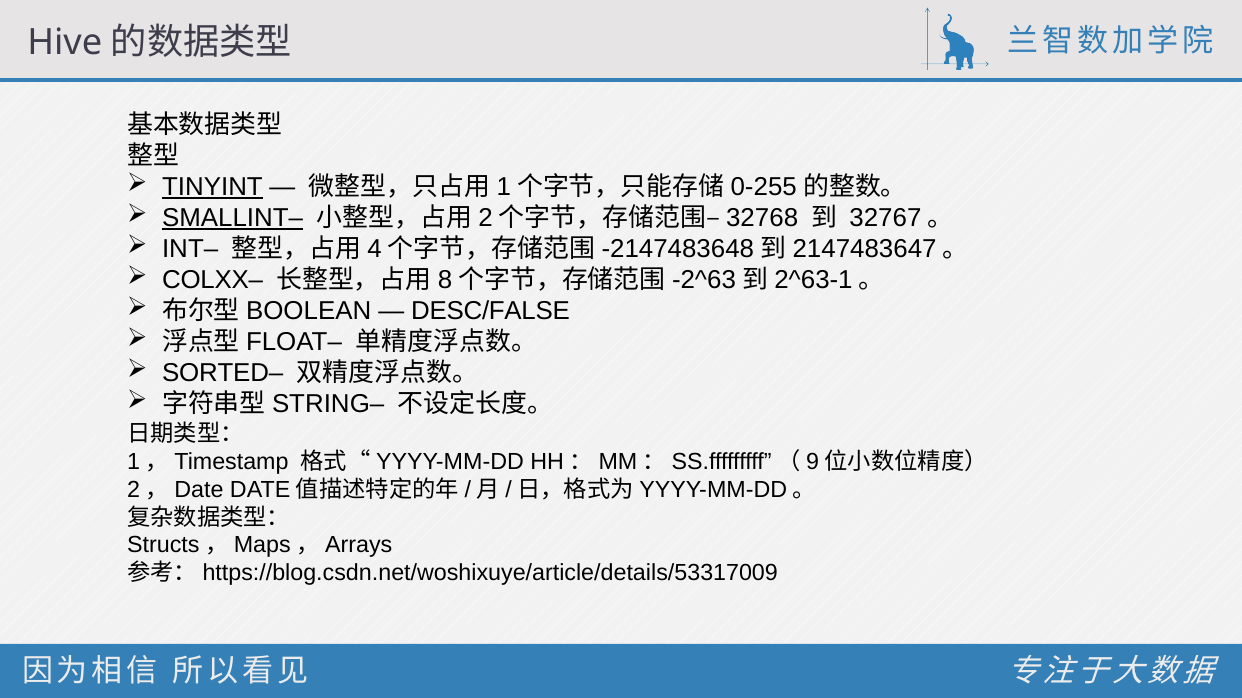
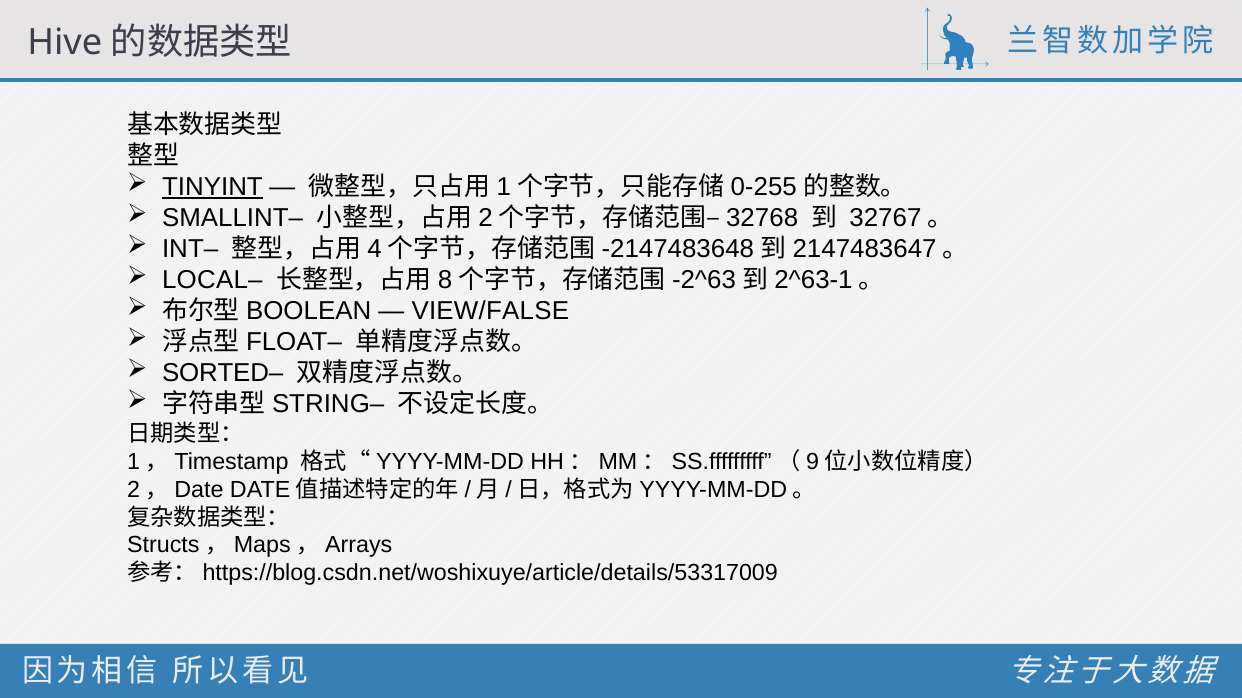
SMALLINT– underline: present -> none (233, 218)
COLXX–: COLXX– -> LOCAL– (212, 280)
DESC/FALSE: DESC/FALSE -> VIEW/FALSE (490, 312)
